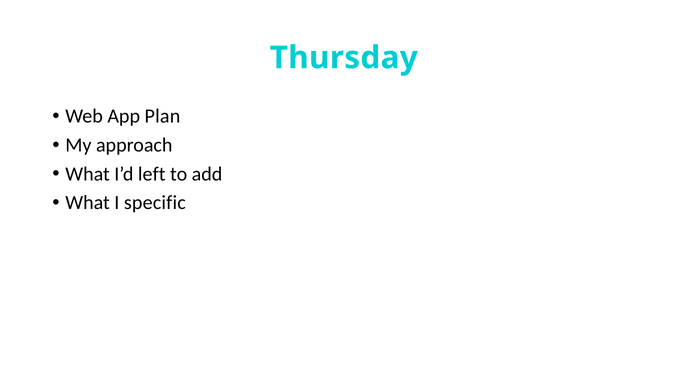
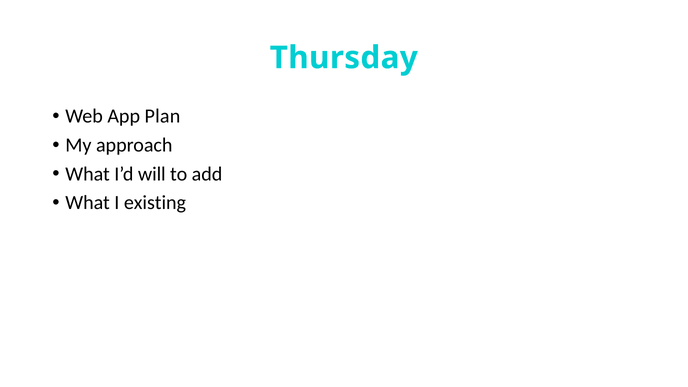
left: left -> will (152, 174)
specific: specific -> existing (155, 203)
